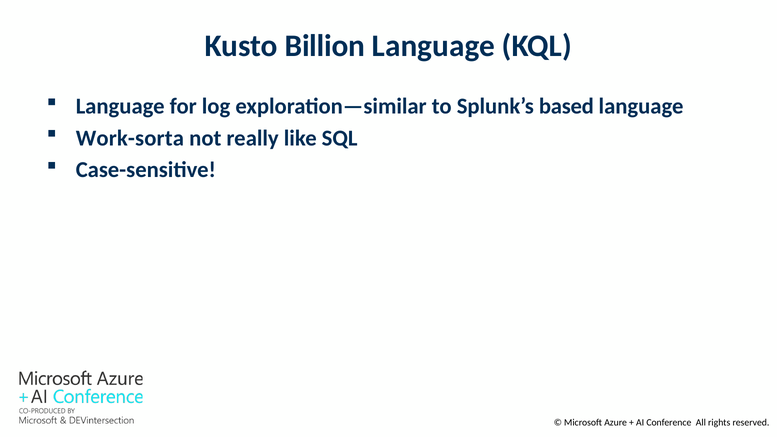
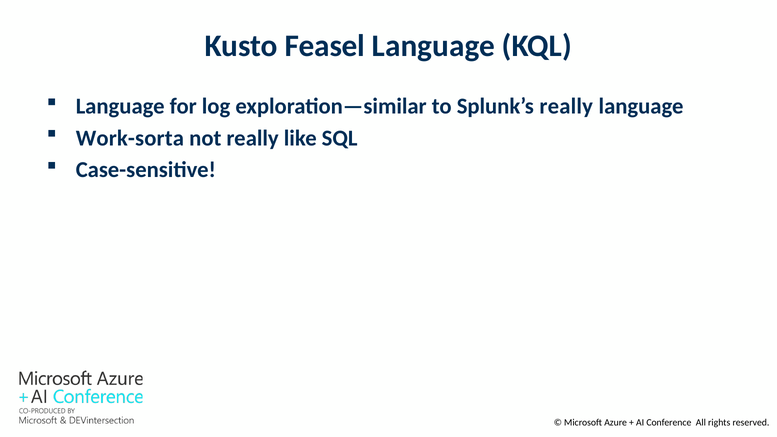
Billion: Billion -> Feasel (325, 46)
Splunk’s based: based -> really (566, 107)
